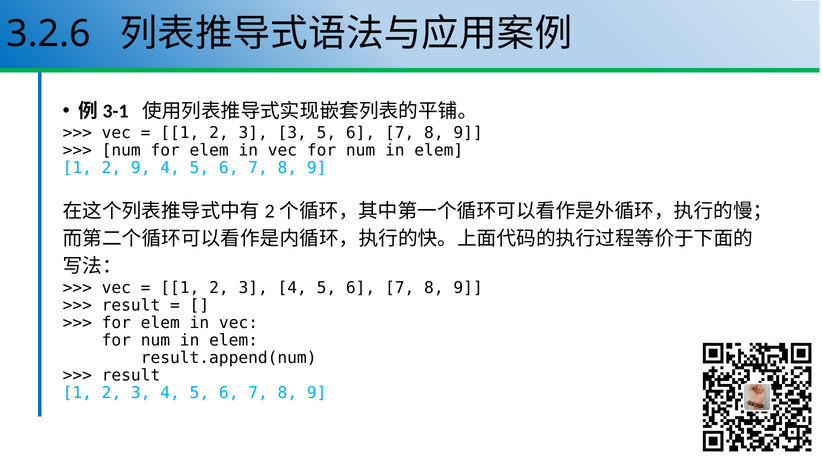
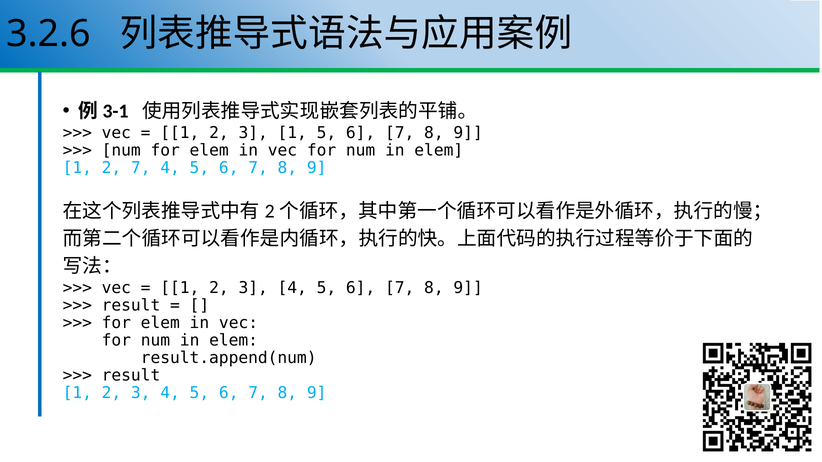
3 3: 3 -> 1 (292, 133)
2 9: 9 -> 7 (141, 168)
